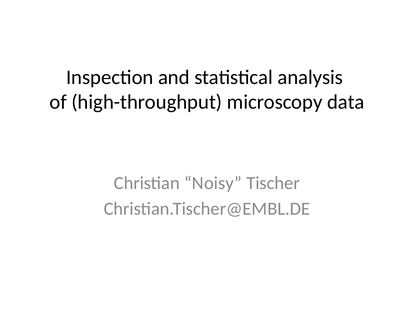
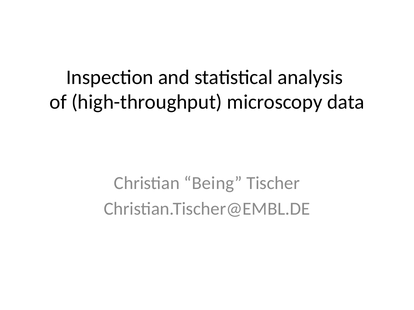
Noisy: Noisy -> Being (213, 183)
